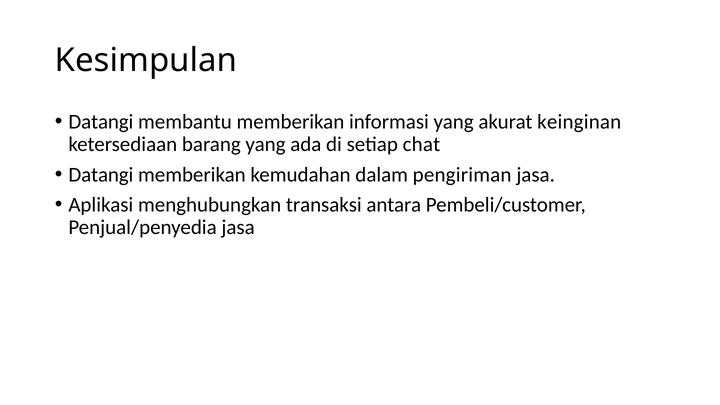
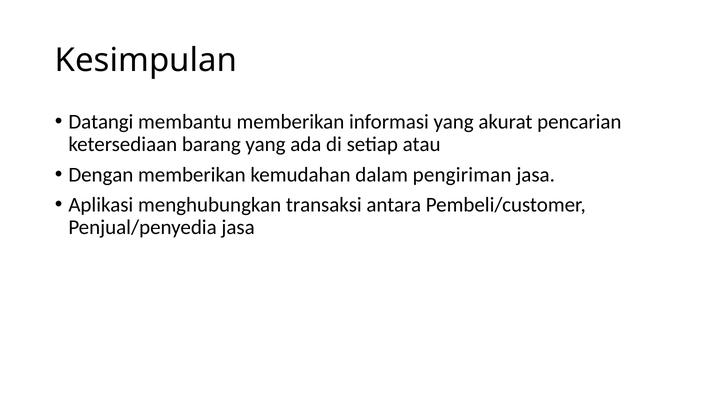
keinginan: keinginan -> pencarian (579, 122)
chat: chat -> atau (422, 144)
Datangi: Datangi -> Dengan (101, 175)
